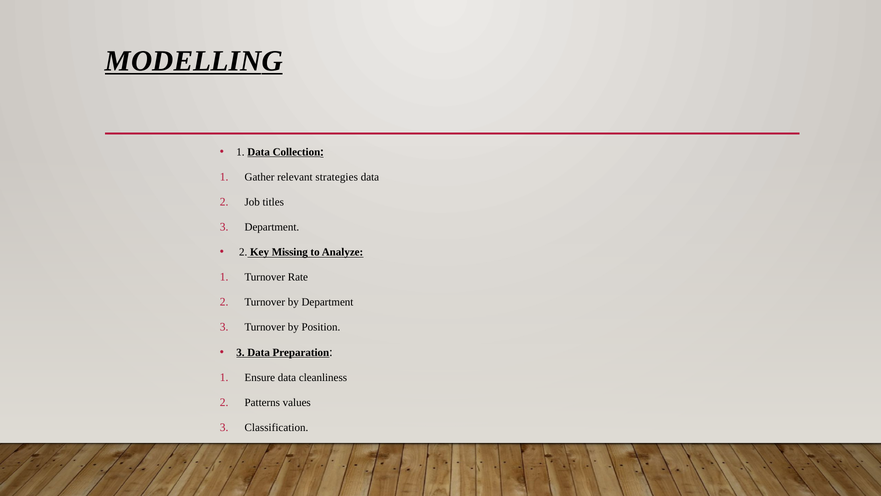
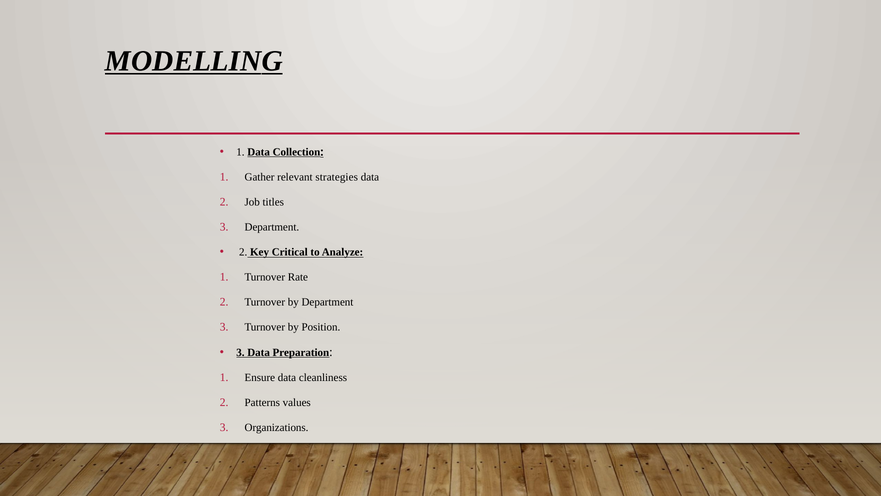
Missing: Missing -> Critical (290, 252)
Classification: Classification -> Organizations (277, 427)
